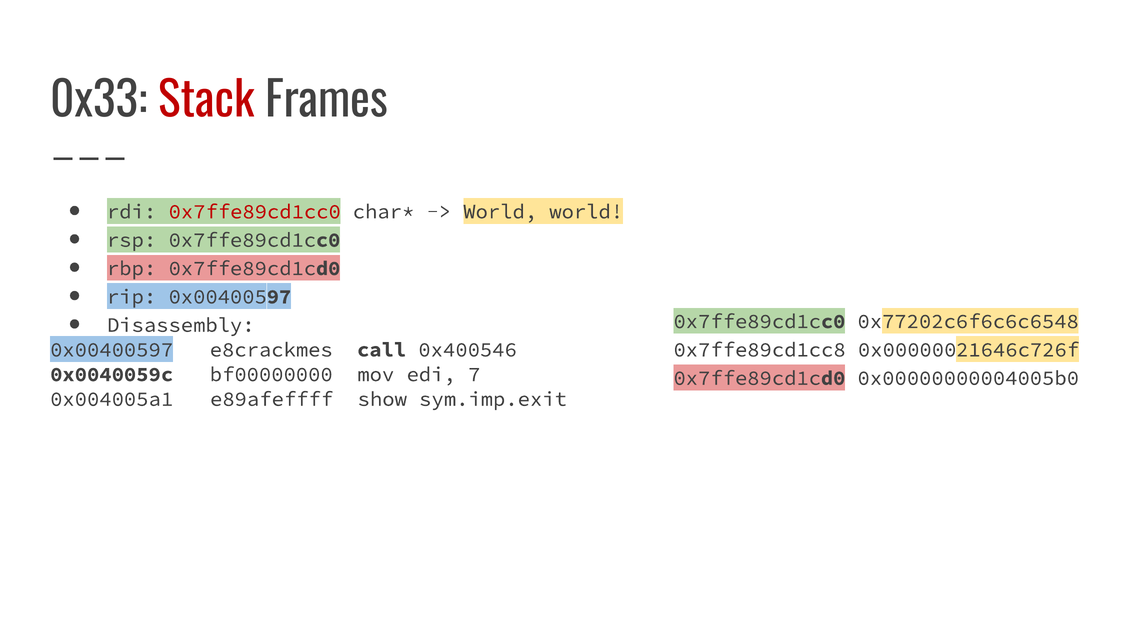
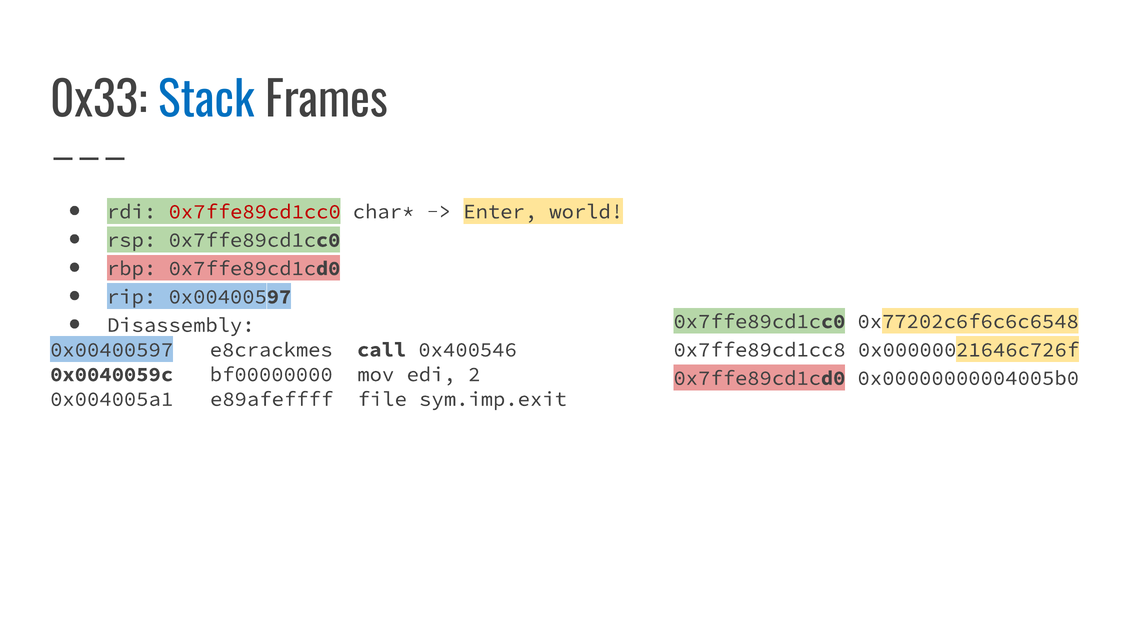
Stack colour: red -> blue (206, 101)
World: World -> Enter (500, 212)
7: 7 -> 2 (474, 374)
show: show -> file (382, 399)
